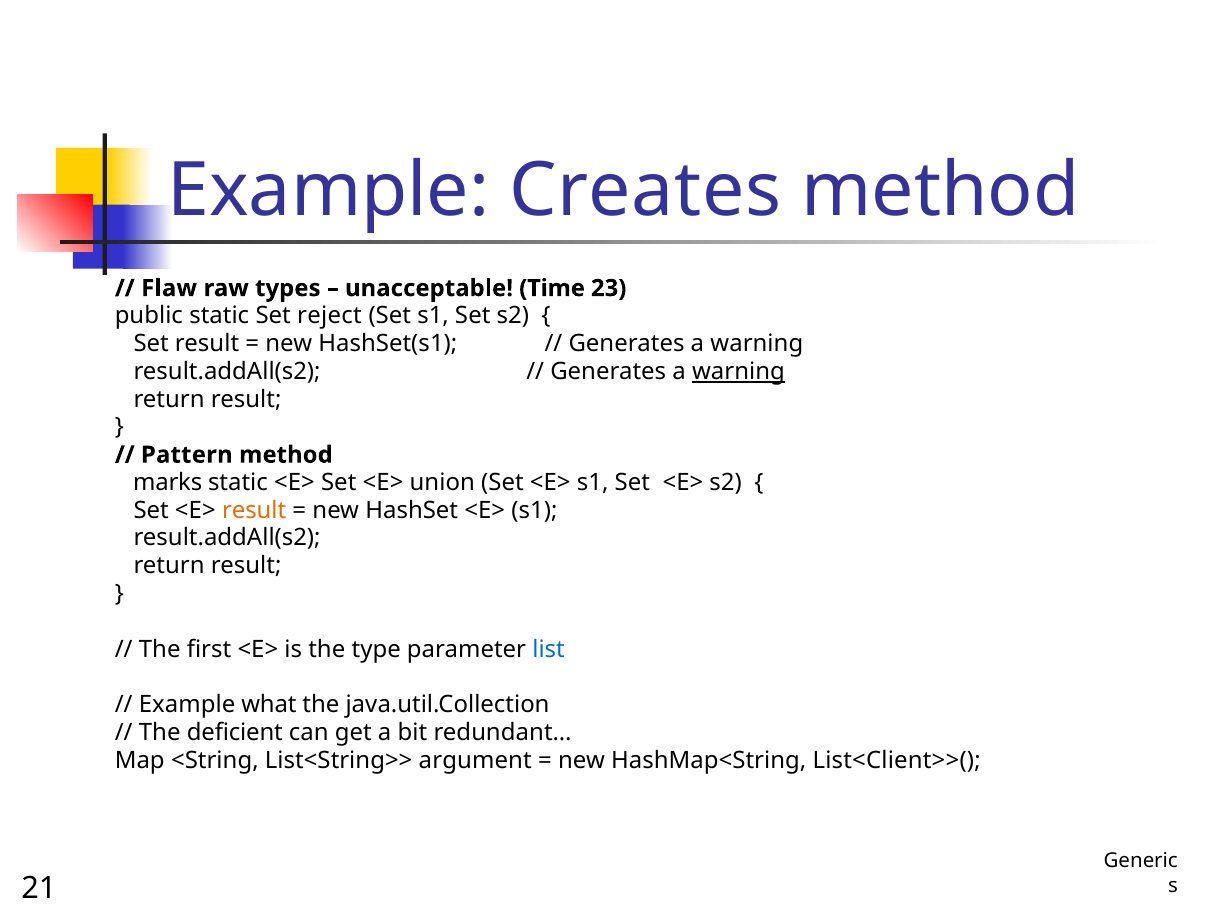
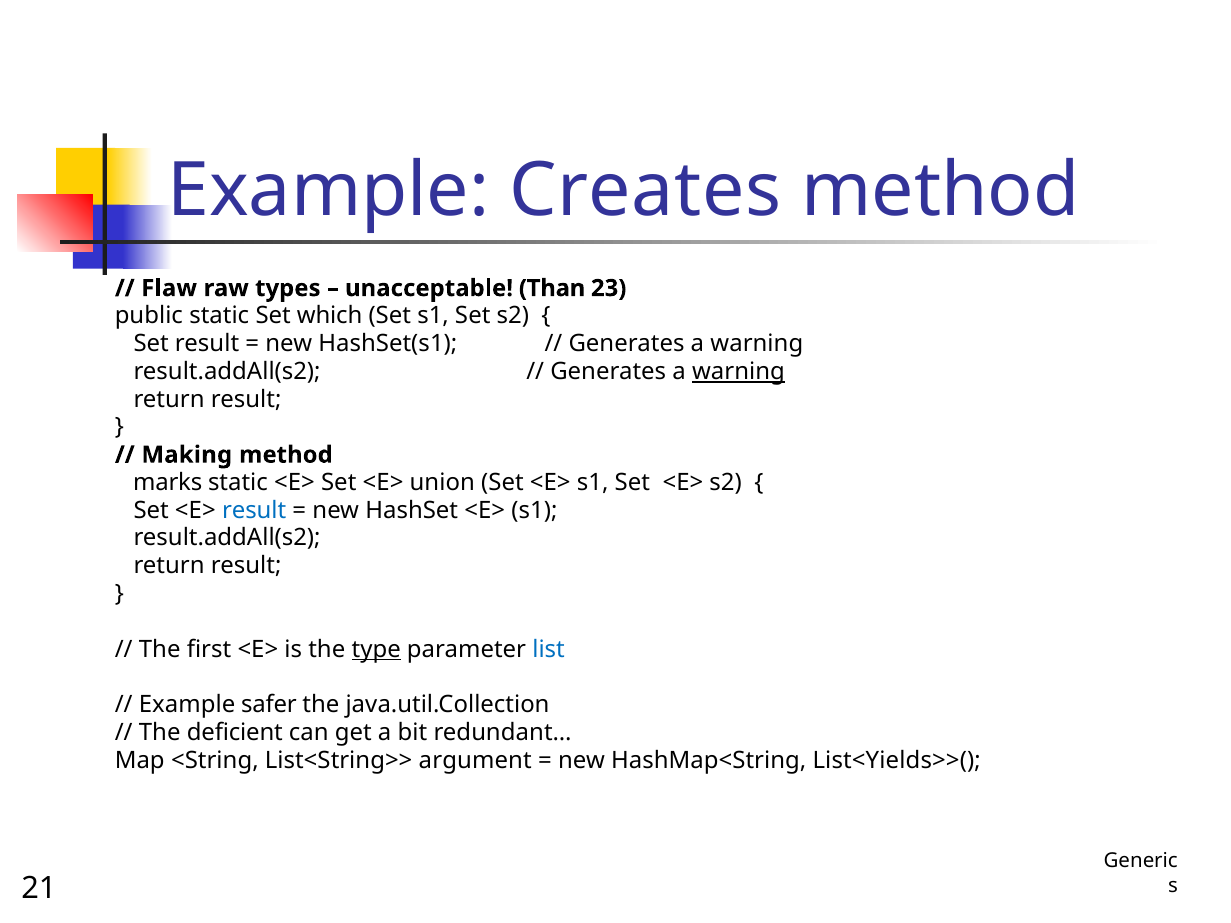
Time: Time -> Than (552, 288)
reject: reject -> which (330, 316)
Pattern: Pattern -> Making (187, 455)
result colour: orange -> blue (254, 510)
type underline: none -> present (376, 649)
what: what -> safer (269, 705)
List<Client>>(: List<Client>>( -> List<Yields>>( (897, 760)
